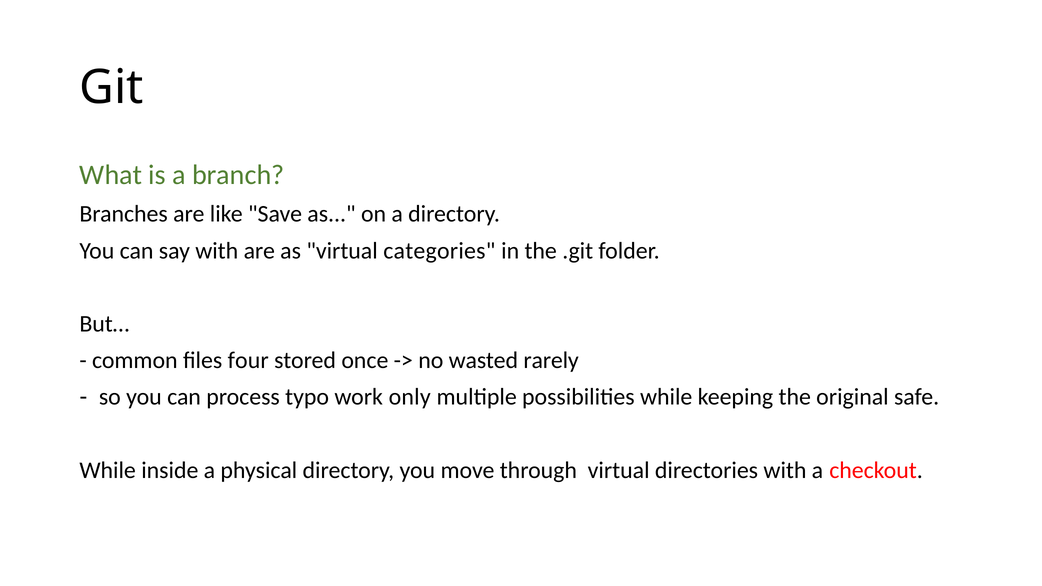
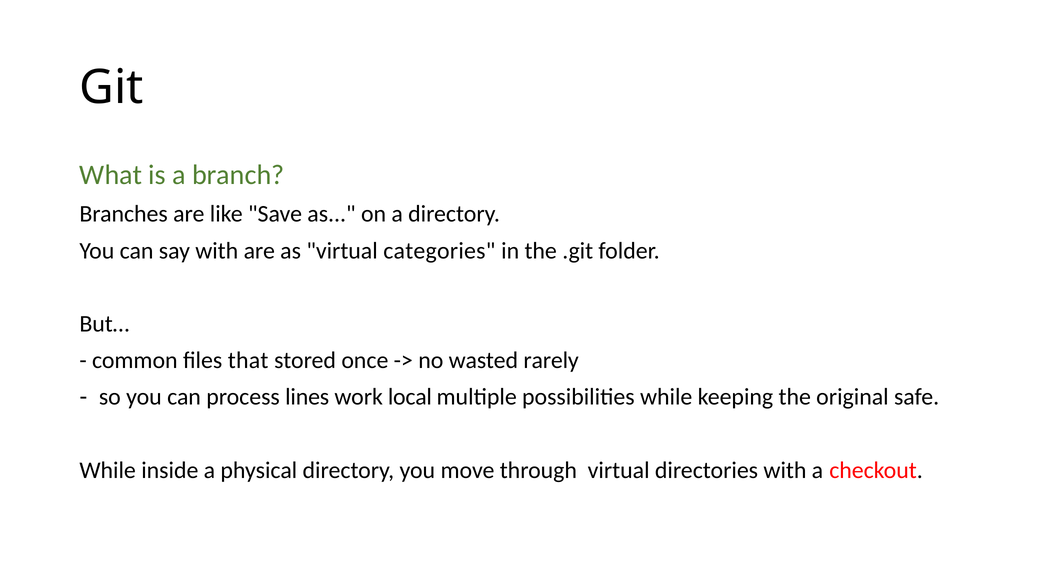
four: four -> that (248, 361)
typo: typo -> lines (307, 397)
only: only -> local (410, 397)
